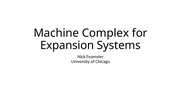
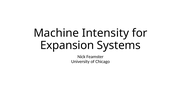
Complex: Complex -> Intensity (105, 33)
